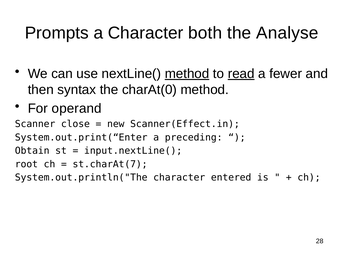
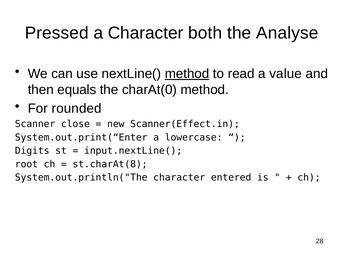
Prompts: Prompts -> Pressed (57, 33)
read underline: present -> none (241, 74)
fewer: fewer -> value (286, 74)
syntax: syntax -> equals (77, 90)
operand: operand -> rounded (77, 109)
preceding: preceding -> lowercase (194, 137)
Obtain: Obtain -> Digits (32, 151)
st.charAt(7: st.charAt(7 -> st.charAt(8 (110, 164)
